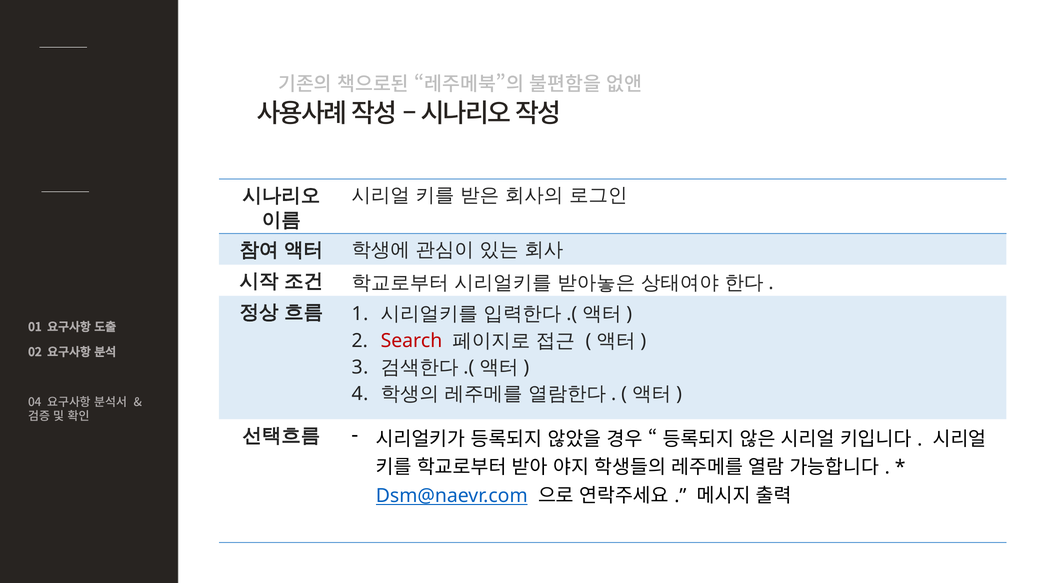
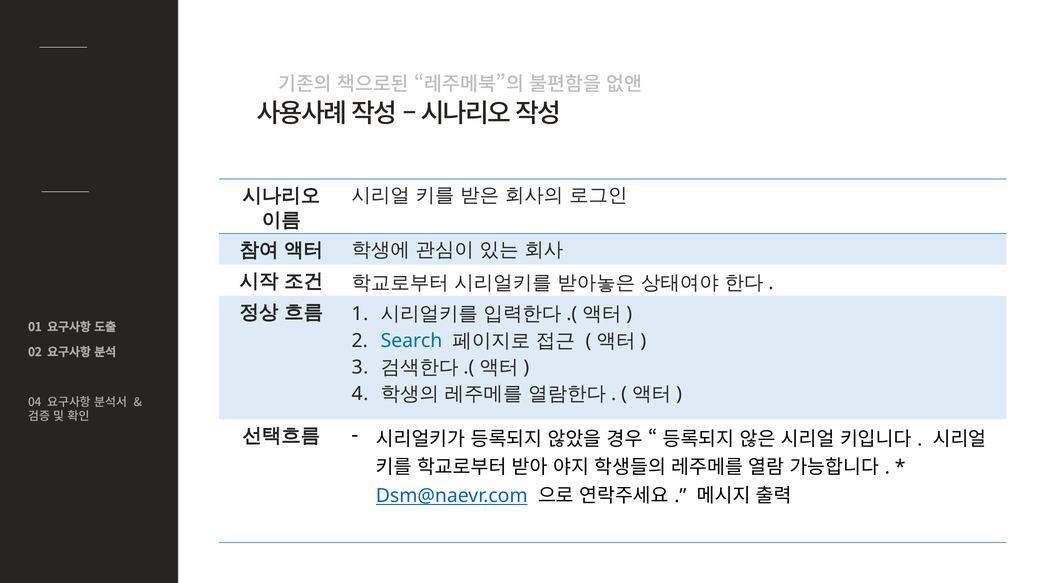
Search colour: red -> blue (411, 341)
